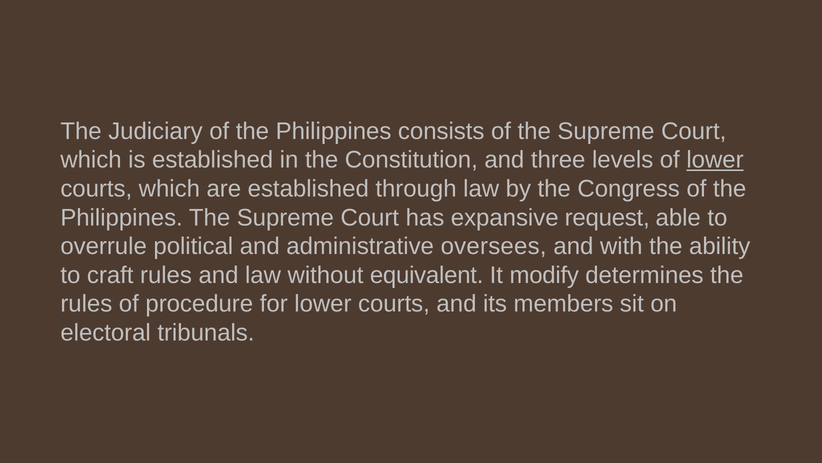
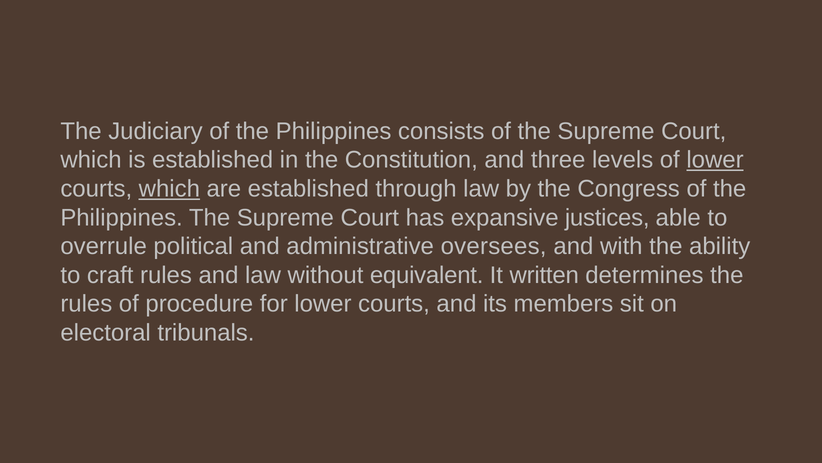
which underline: none -> present (169, 189)
request: request -> justices (607, 217)
modify: modify -> written (544, 275)
